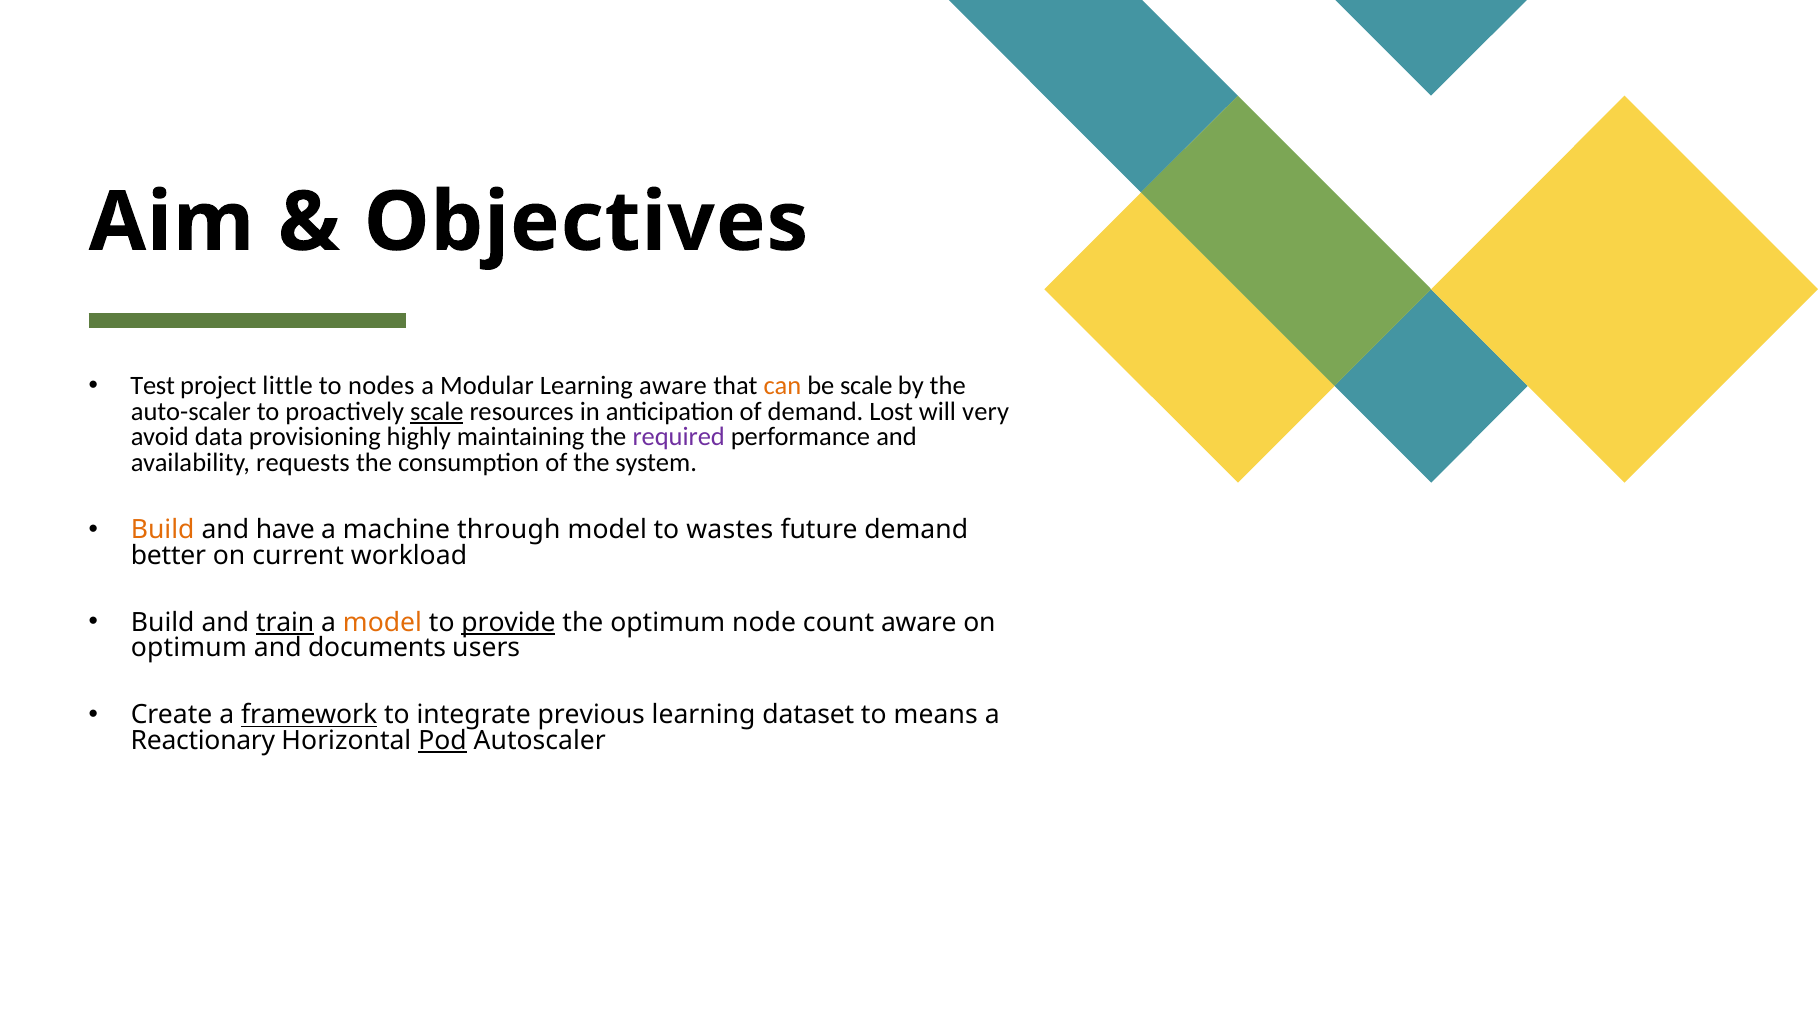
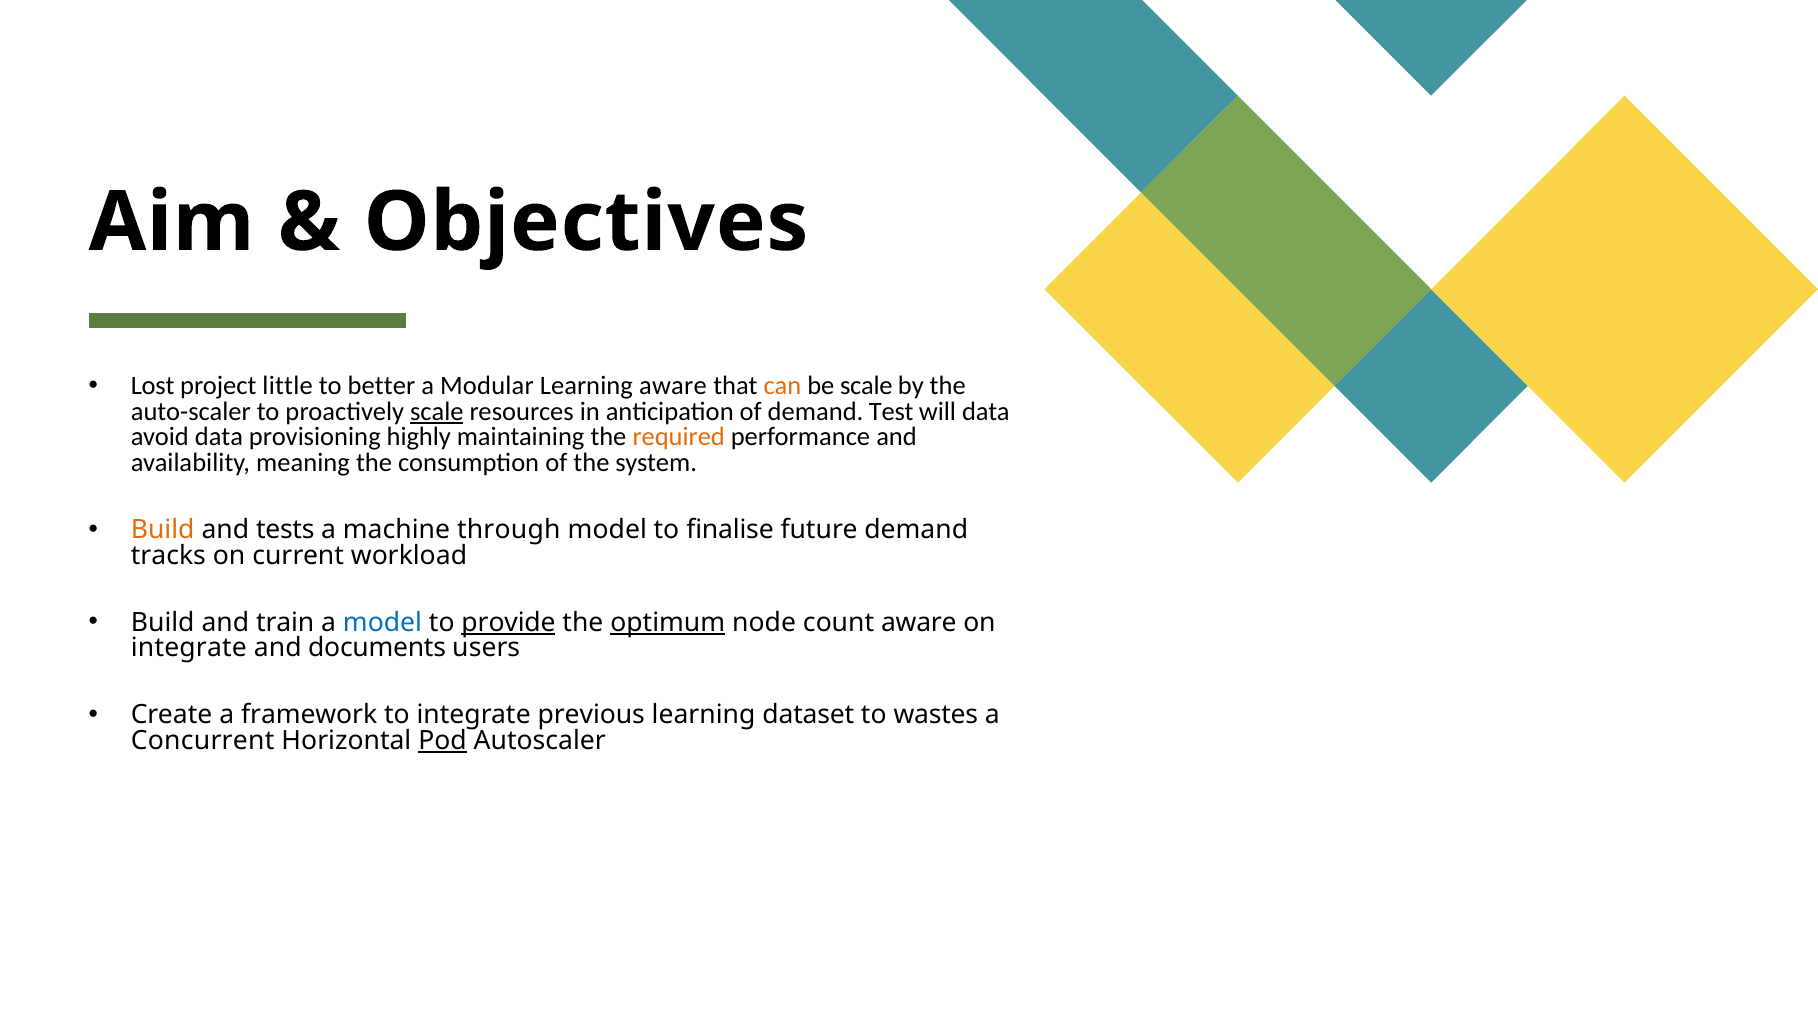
Test: Test -> Lost (153, 386)
nodes: nodes -> better (381, 386)
Lost: Lost -> Test (891, 412)
will very: very -> data (986, 412)
required colour: purple -> orange (679, 437)
requests: requests -> meaning (303, 463)
have: have -> tests (285, 530)
wastes: wastes -> finalise (730, 530)
better: better -> tracks (168, 555)
train underline: present -> none (285, 622)
model colour: orange -> blue (382, 622)
optimum underline: none -> present (668, 622)
optimum: optimum -> integrate (189, 648)
framework underline: present -> none (309, 715)
means: means -> wastes (936, 715)
Reactionary: Reactionary -> Concurrent (203, 740)
